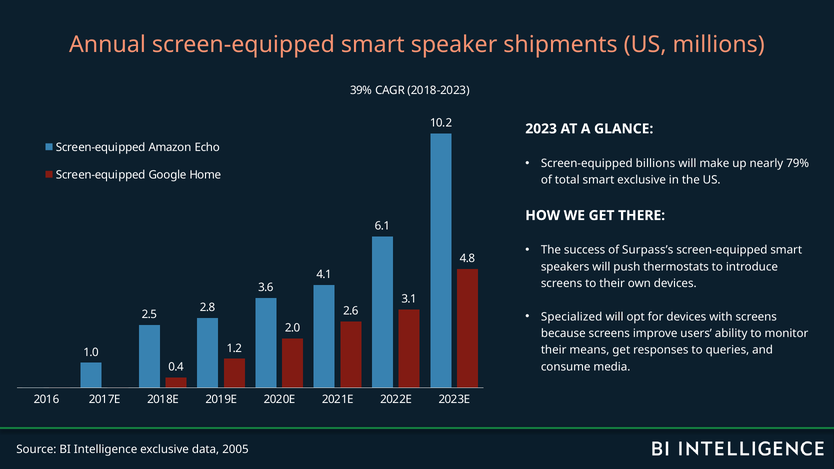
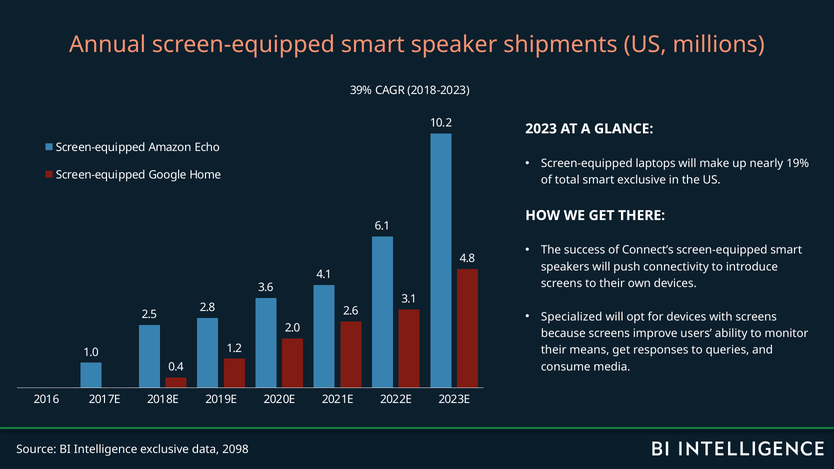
billions: billions -> laptops (656, 163)
79%: 79% -> 19% (798, 163)
Surpass’s: Surpass’s -> Connect’s (648, 250)
thermostats: thermostats -> connectivity (676, 267)
2005: 2005 -> 2098 (235, 449)
